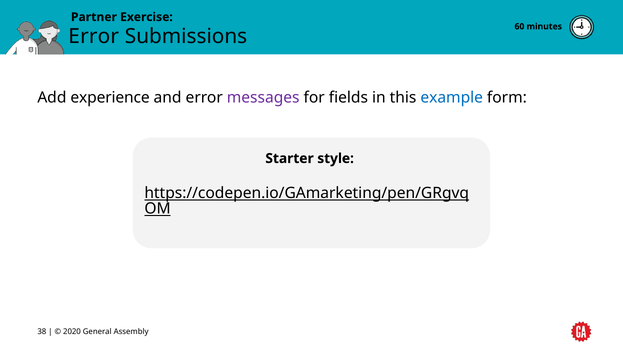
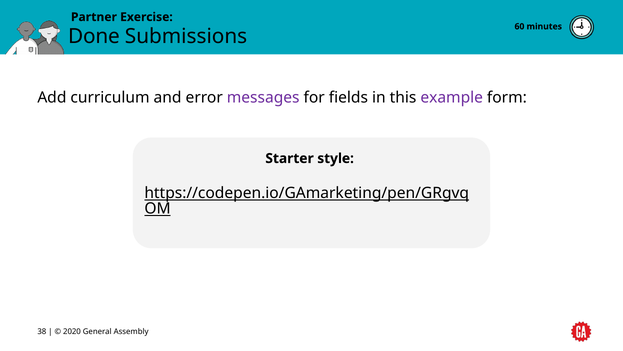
Error: Error -> Done (94, 36)
experience: experience -> curriculum (110, 97)
example colour: blue -> purple (452, 97)
